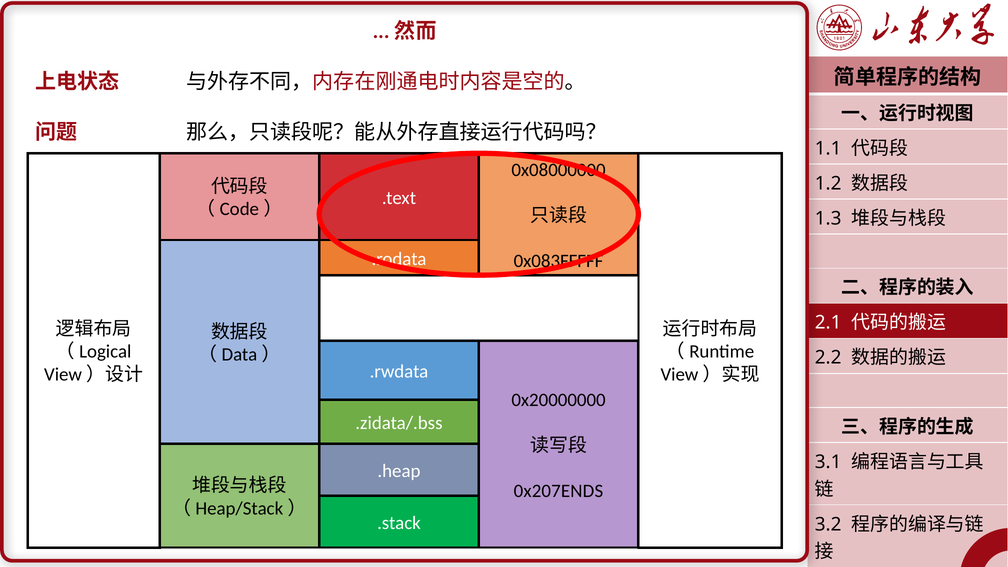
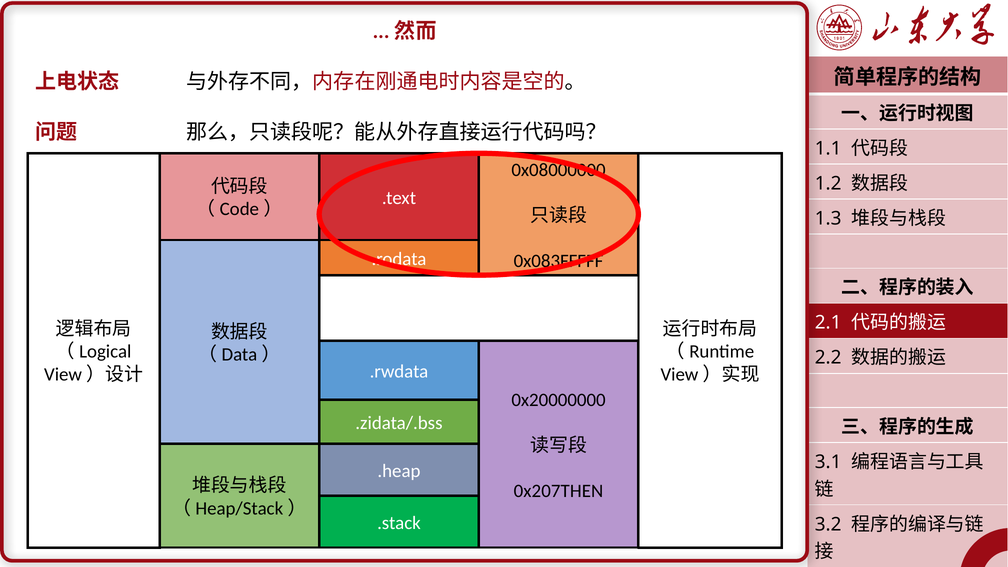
0x207ENDS: 0x207ENDS -> 0x207THEN (558, 491)
